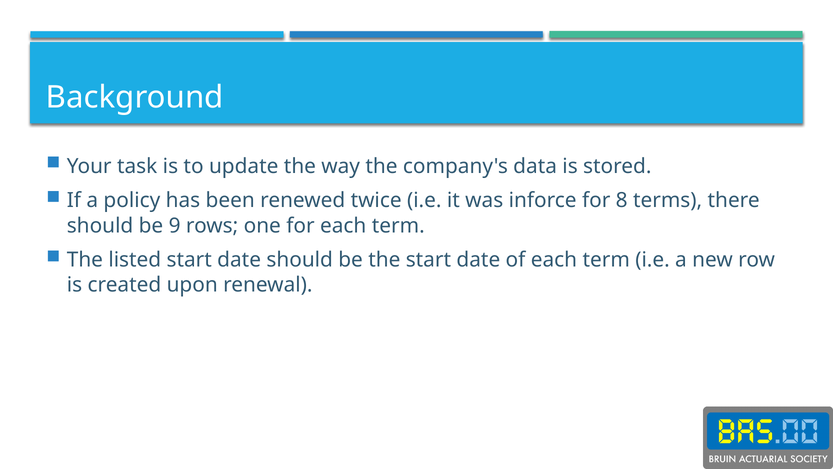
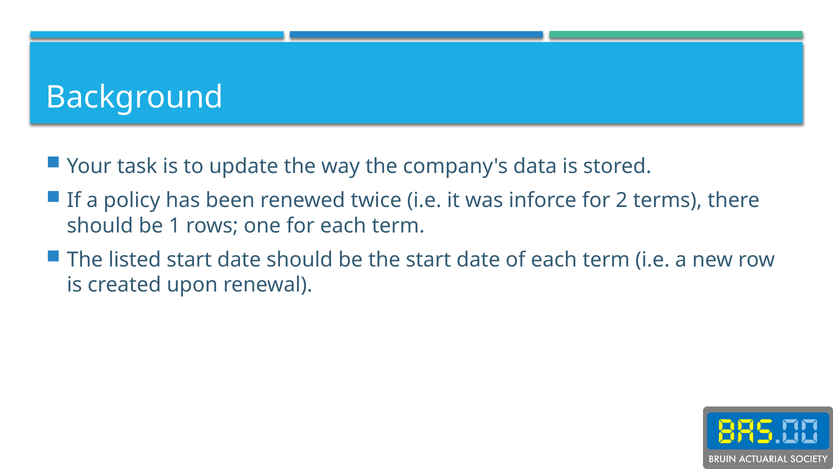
8: 8 -> 2 (622, 200)
9: 9 -> 1 (175, 225)
